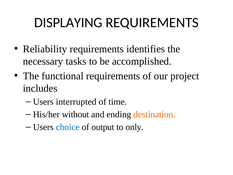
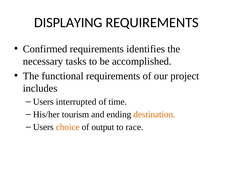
Reliability: Reliability -> Confirmed (45, 49)
without: without -> tourism (76, 114)
choice colour: blue -> orange (68, 127)
only: only -> race (135, 127)
